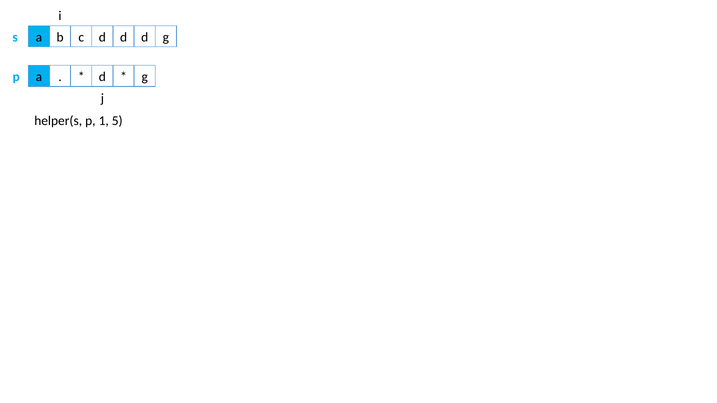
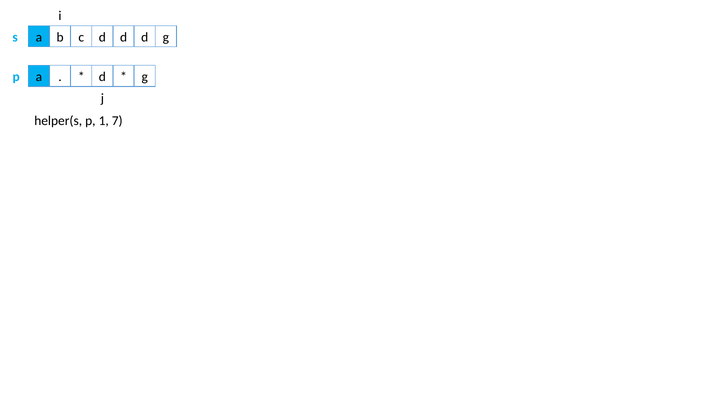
5: 5 -> 7 (117, 121)
